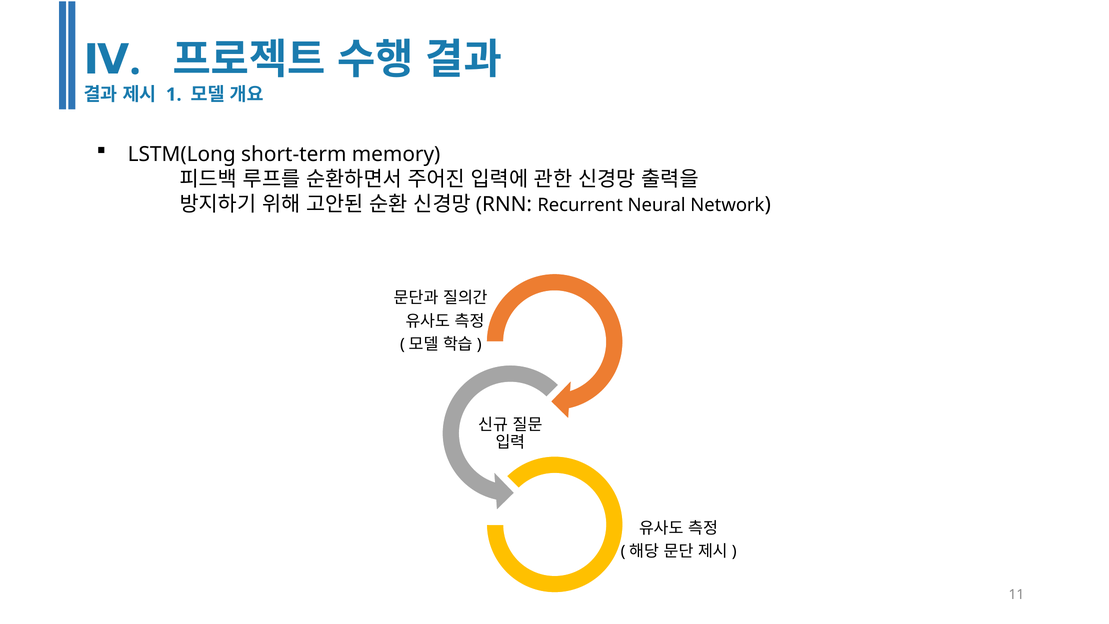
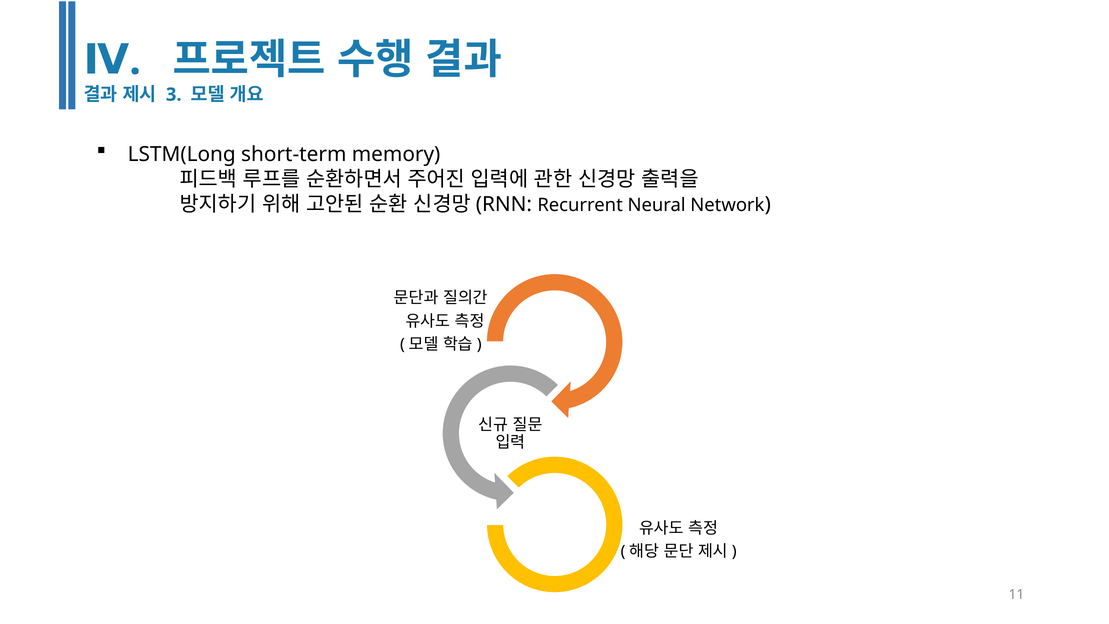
1: 1 -> 3 (174, 95)
